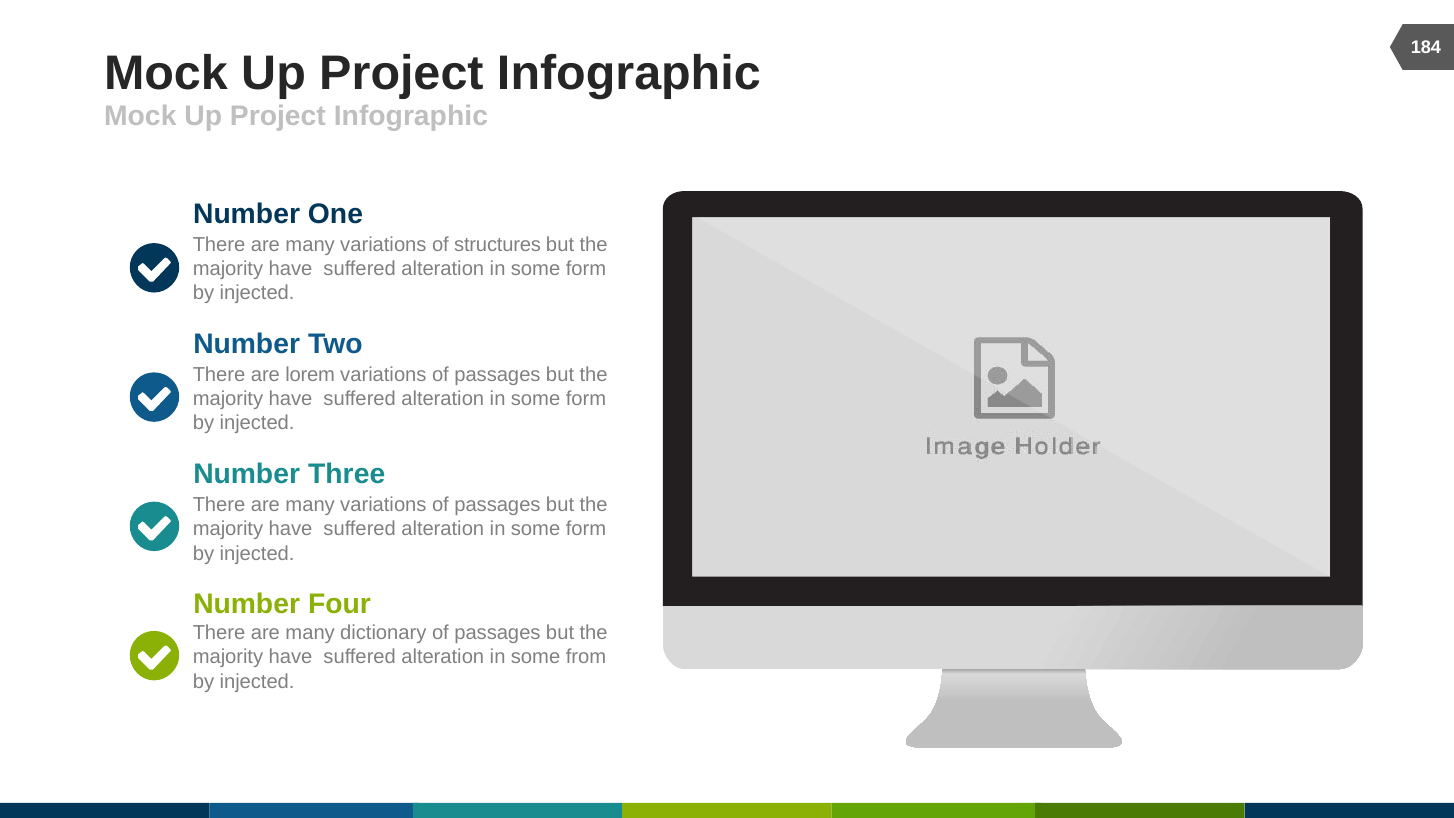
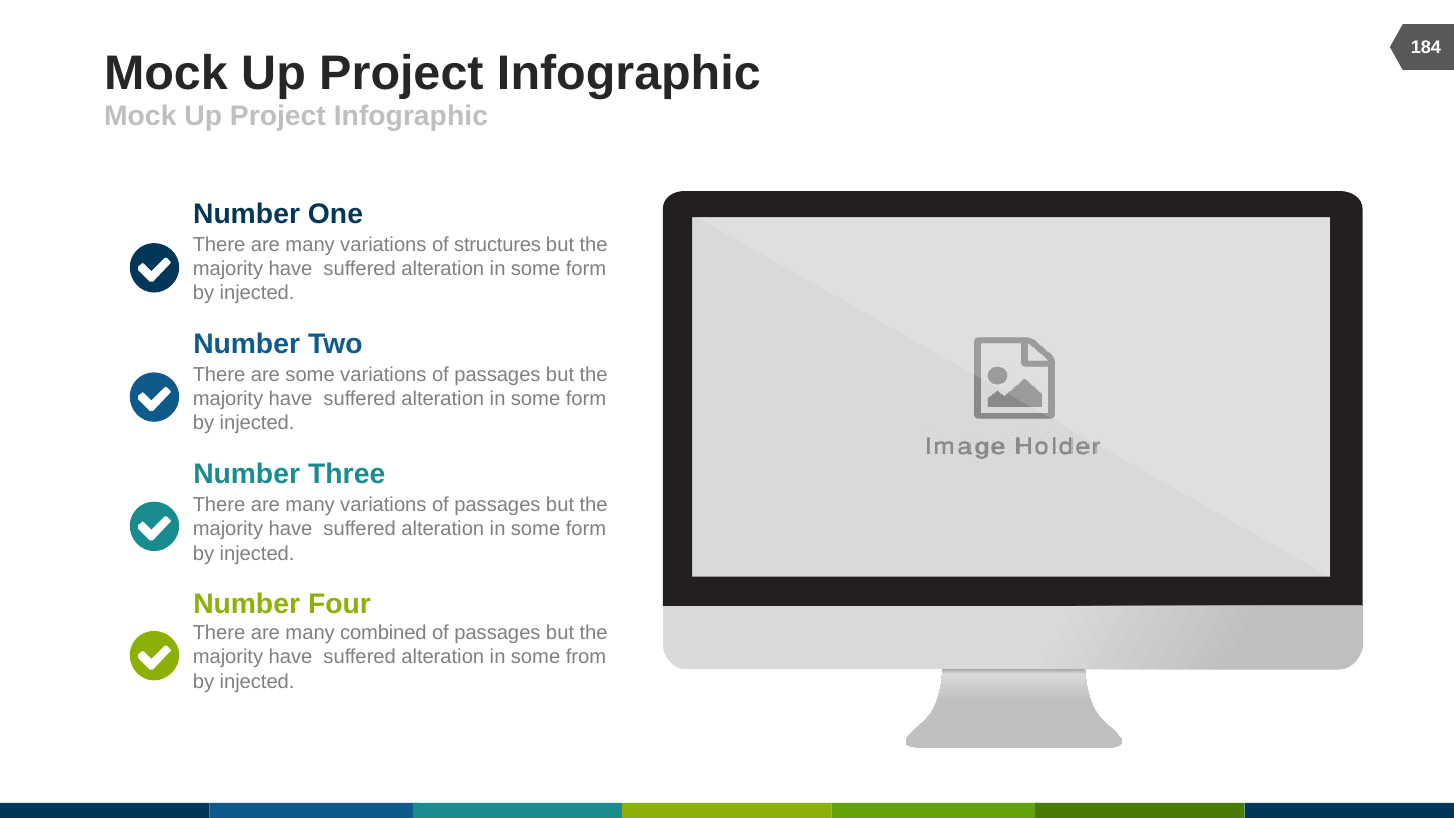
are lorem: lorem -> some (310, 375)
dictionary: dictionary -> combined (383, 633)
